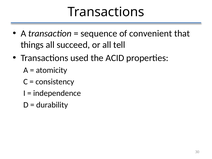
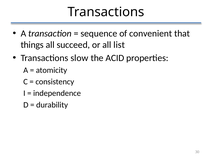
tell: tell -> list (119, 45)
used: used -> slow (79, 58)
